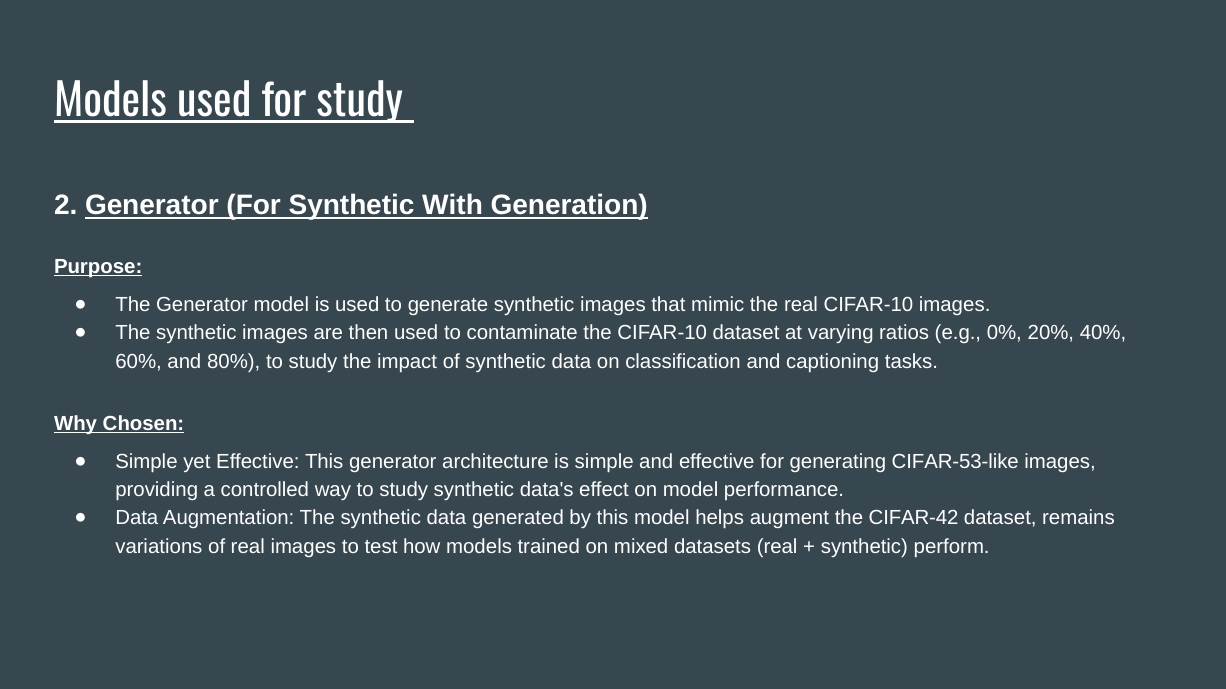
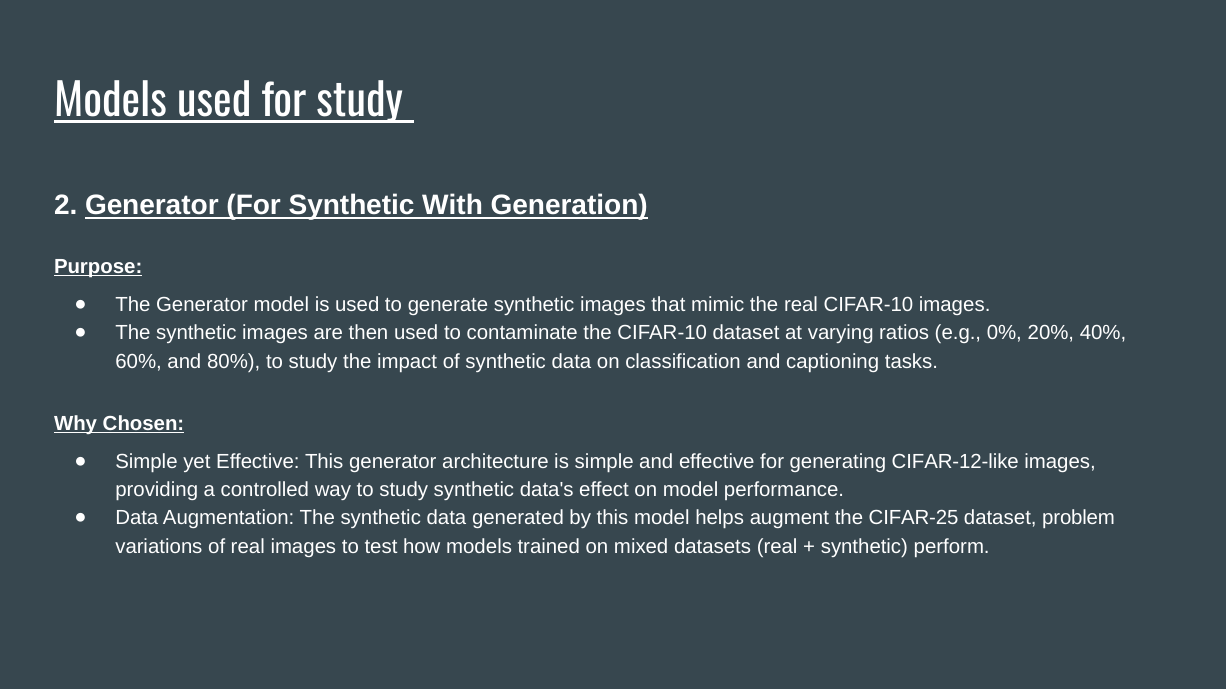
CIFAR-53-like: CIFAR-53-like -> CIFAR-12-like (955, 462)
CIFAR-42: CIFAR-42 -> CIFAR-25 (914, 519)
remains: remains -> problem (1079, 519)
